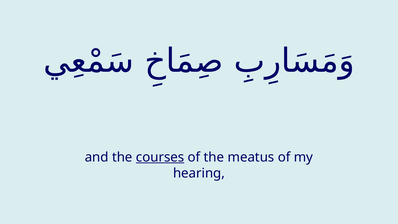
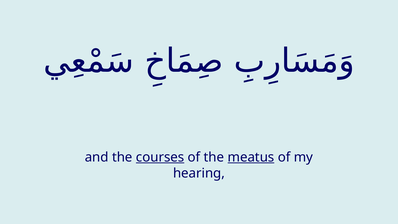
meatus underline: none -> present (251, 157)
